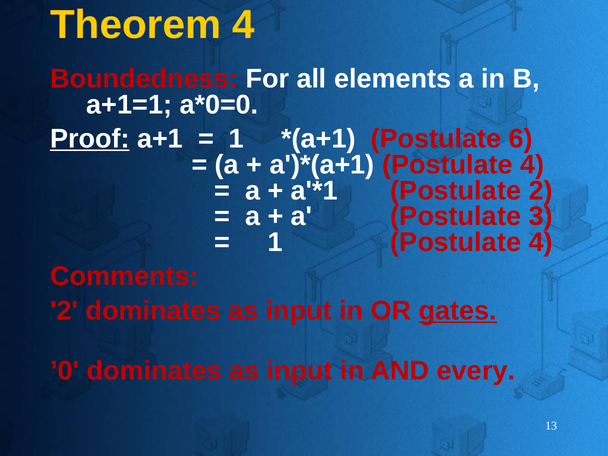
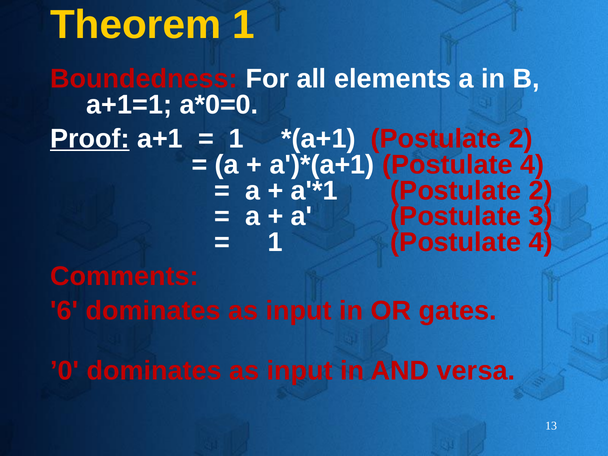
Theorem 4: 4 -> 1 (244, 25)
6: 6 -> 2 (521, 139)
2: 2 -> 6 (64, 311)
gates underline: present -> none (458, 311)
every: every -> versa (476, 371)
